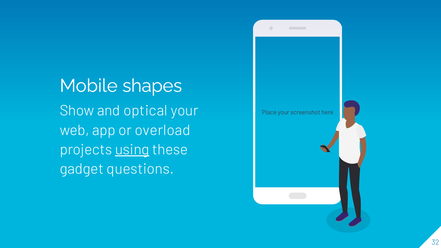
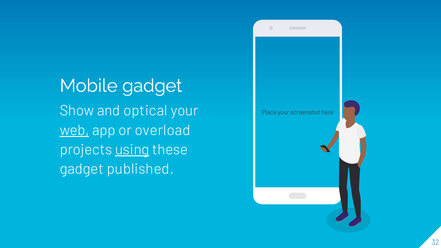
Mobile shapes: shapes -> gadget (152, 86)
web underline: none -> present (74, 130)
questions: questions -> published (140, 169)
